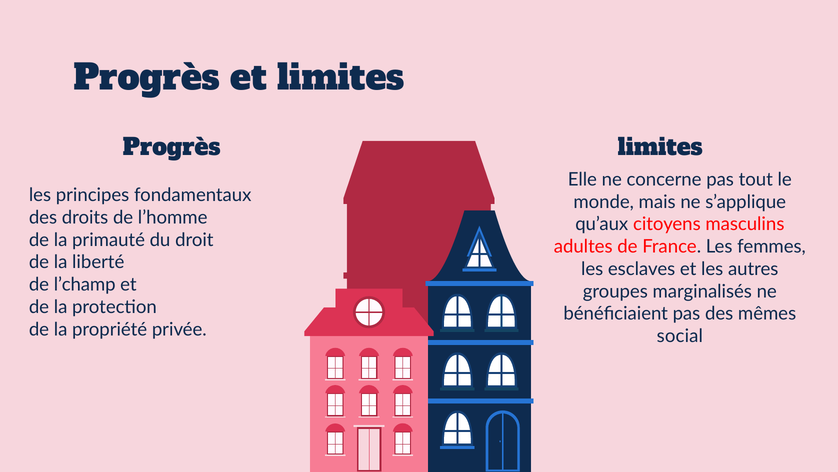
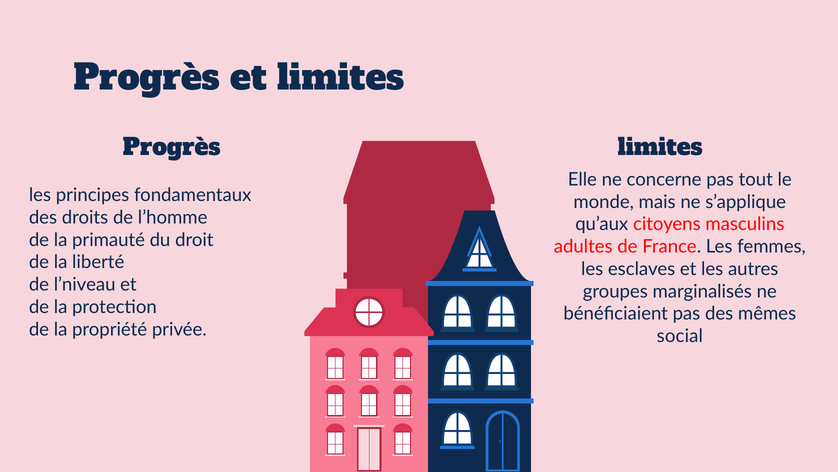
l’champ: l’champ -> l’niveau (85, 284)
